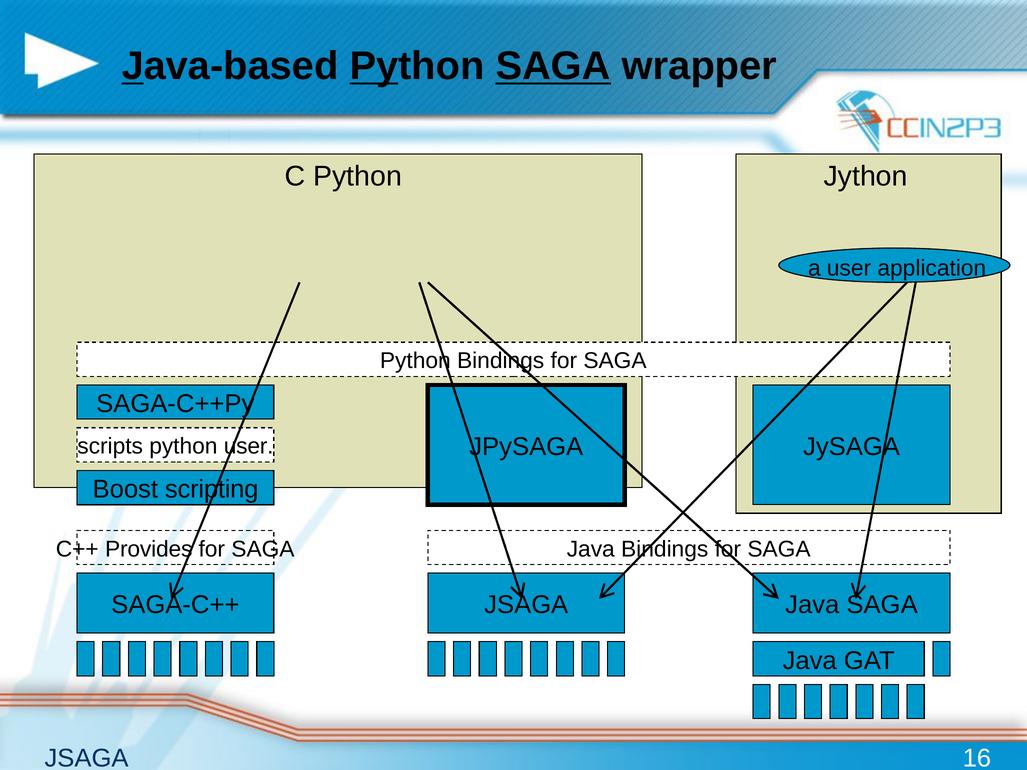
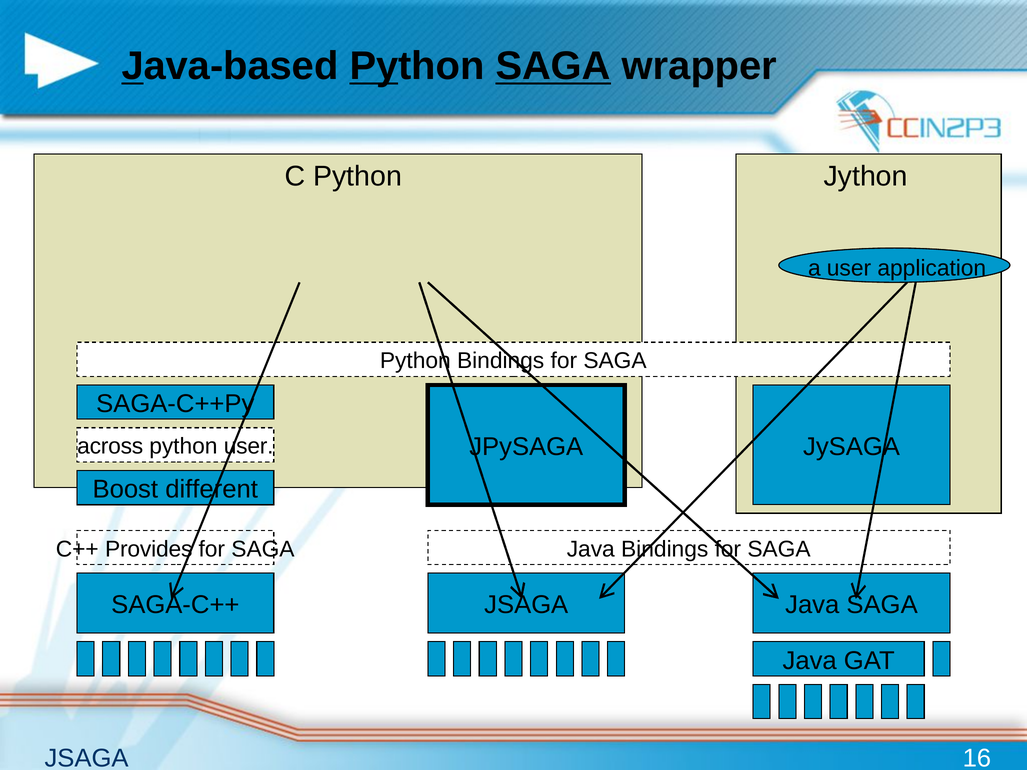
scripts: scripts -> across (110, 447)
scripting: scripting -> different (212, 490)
